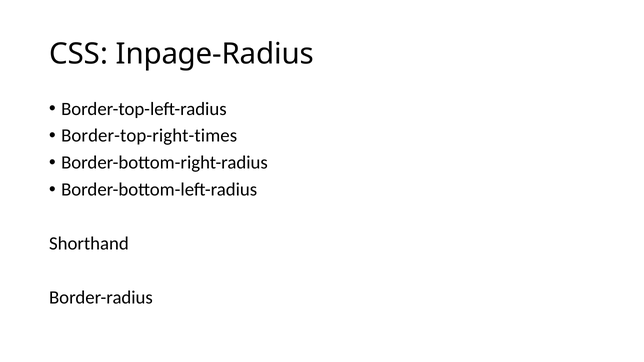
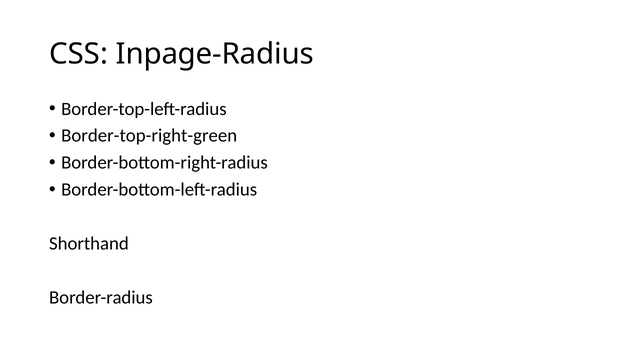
Border-top-right-times: Border-top-right-times -> Border-top-right-green (149, 136)
